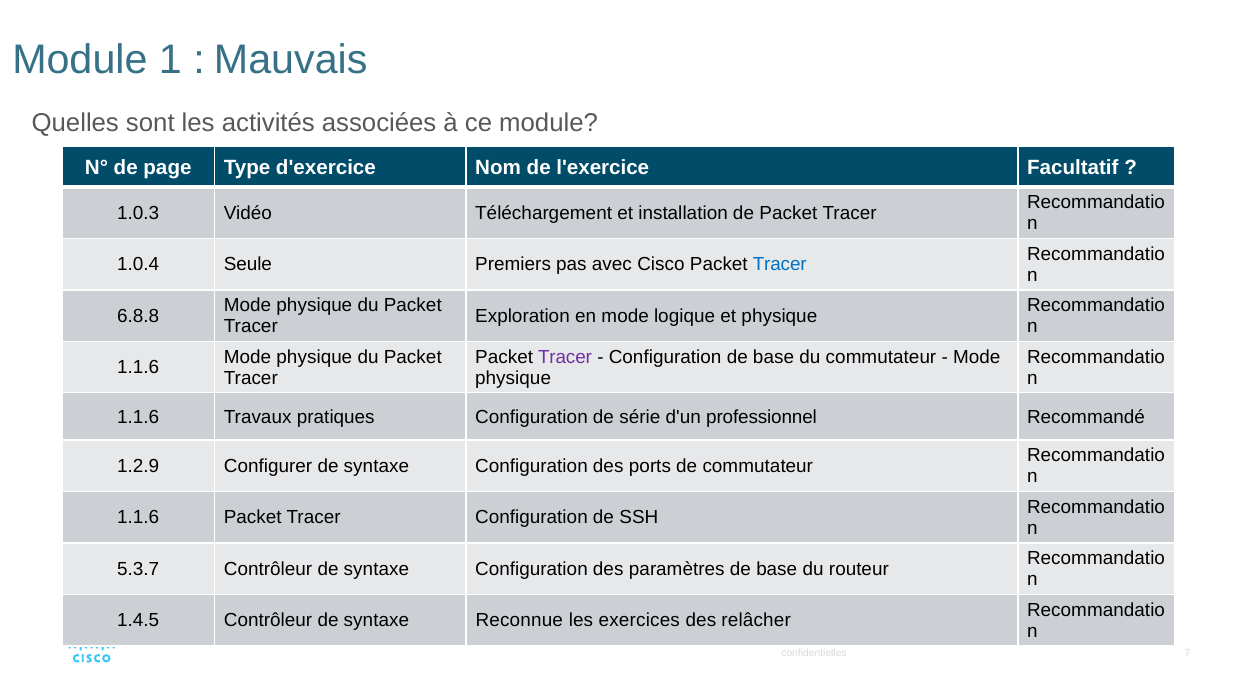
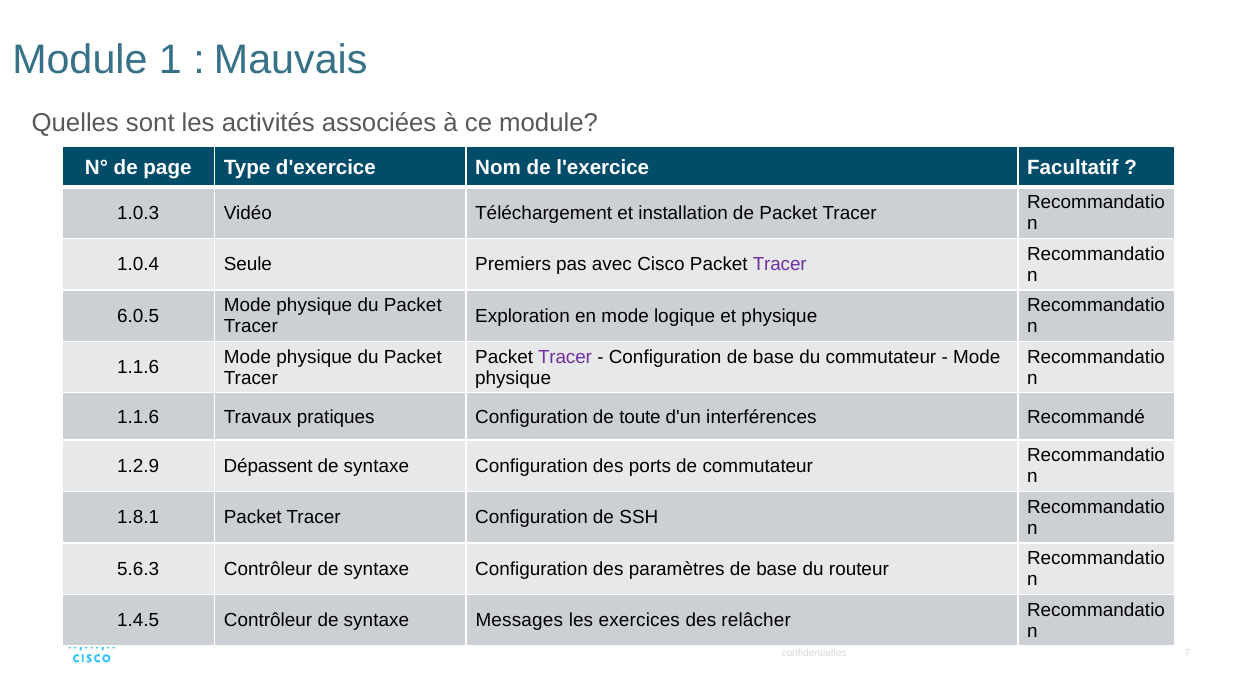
Tracer colour: blue -> purple (780, 265)
6.8.8: 6.8.8 -> 6.0.5 (138, 316)
série: série -> toute (640, 417)
professionnel: professionnel -> interférences (761, 417)
Configurer: Configurer -> Dépassent (268, 466)
1.1.6: 1.1.6 -> 1.8.1 (138, 517)
5.3.7: 5.3.7 -> 5.6.3 (138, 569)
Reconnue: Reconnue -> Messages (519, 620)
